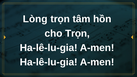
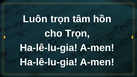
Lòng: Lòng -> Luôn (35, 19)
